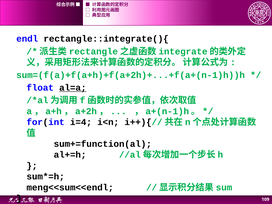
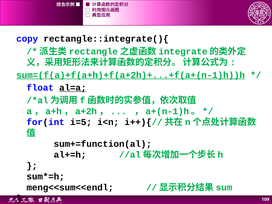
endl: endl -> copy (27, 39)
sum=(f(a)+f(a+h)+f(a+2h)+...+f(a+(n-1)h))h underline: none -> present (131, 75)
i=4: i=4 -> i=5 (81, 122)
